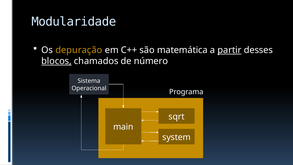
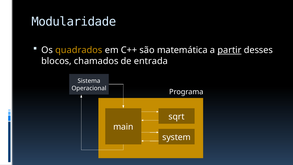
depuração: depuração -> quadrados (79, 50)
blocos underline: present -> none (56, 61)
número: número -> entrada (151, 61)
